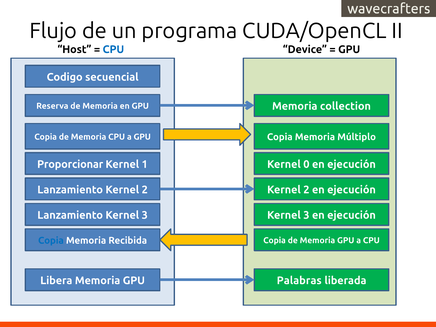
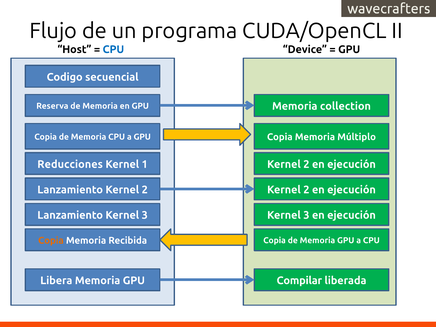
Proporcionar: Proporcionar -> Reducciones (70, 164)
0: 0 -> 2 (306, 164)
Copia colour: blue -> orange (51, 240)
Palabras: Palabras -> Compilar (299, 281)
